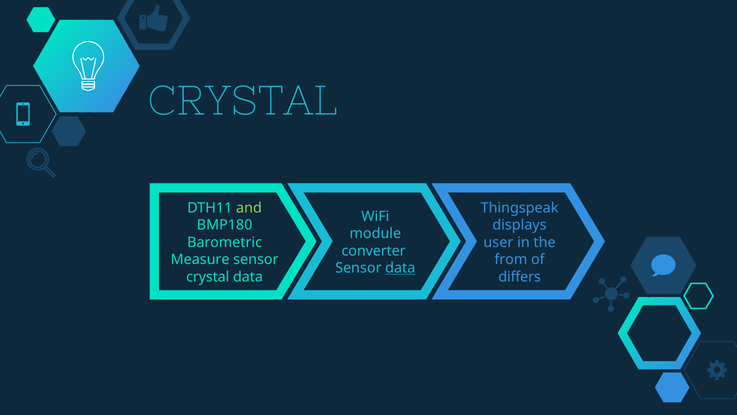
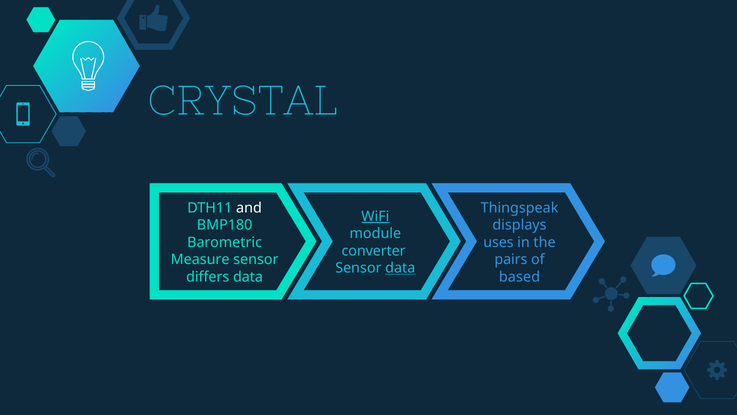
and colour: light green -> white (249, 208)
WiFi underline: none -> present (375, 216)
user: user -> uses (498, 242)
from: from -> pairs (511, 259)
crystal: crystal -> differs (208, 276)
differs: differs -> based (519, 276)
